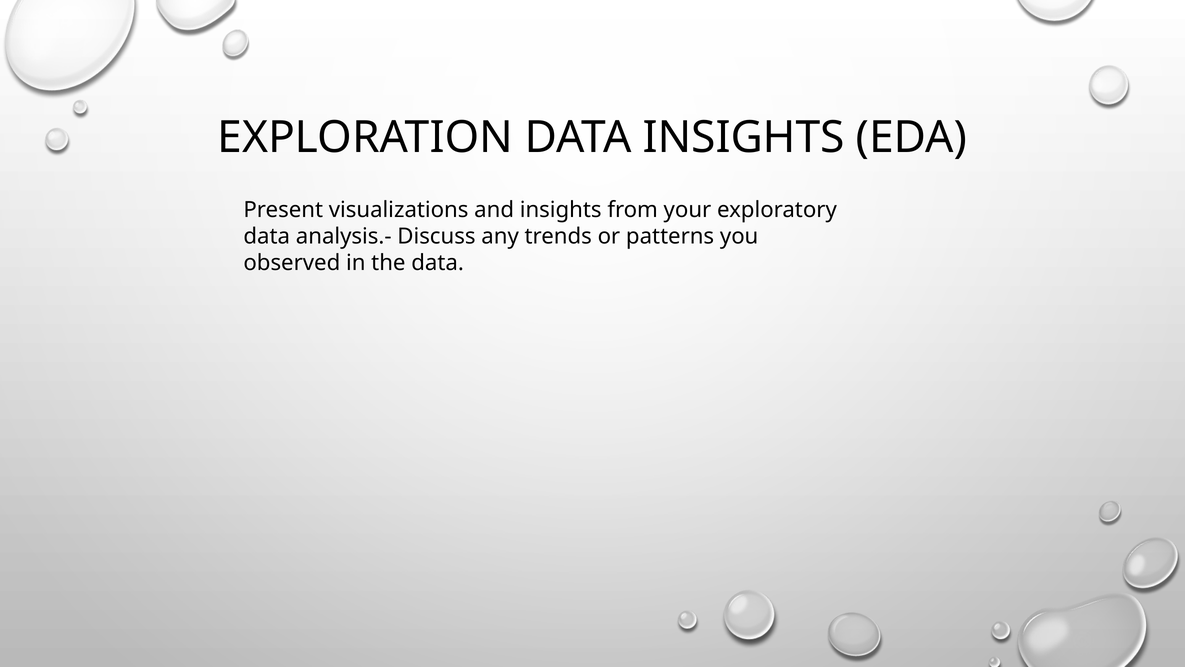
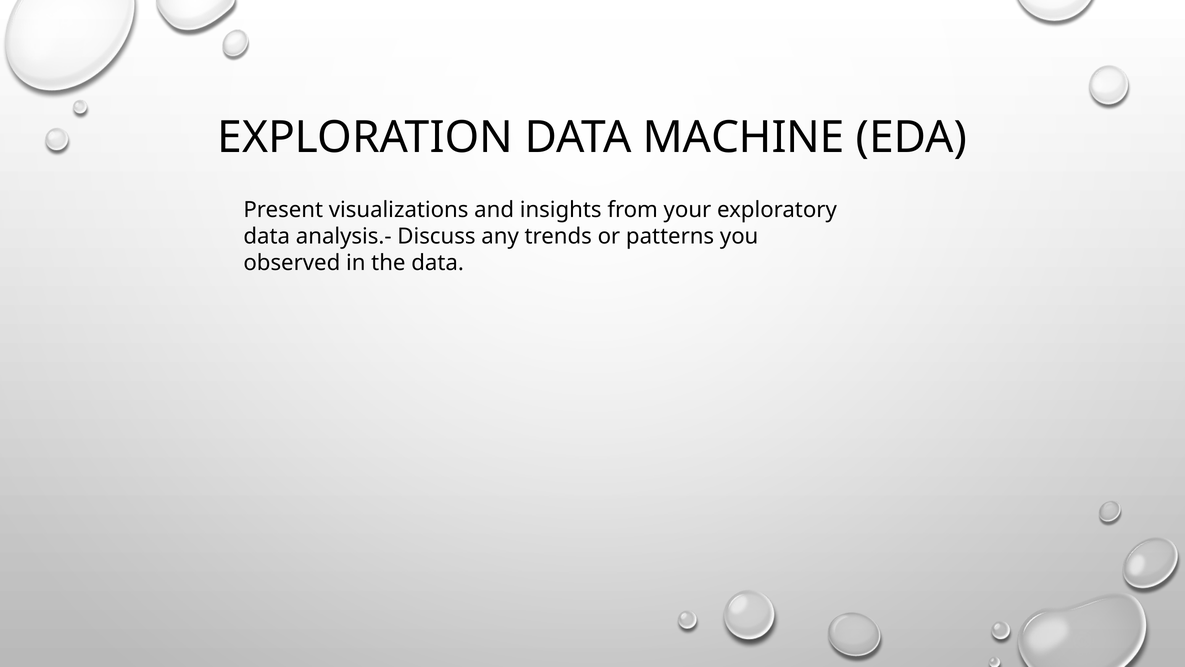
DATA INSIGHTS: INSIGHTS -> MACHINE (744, 137)
